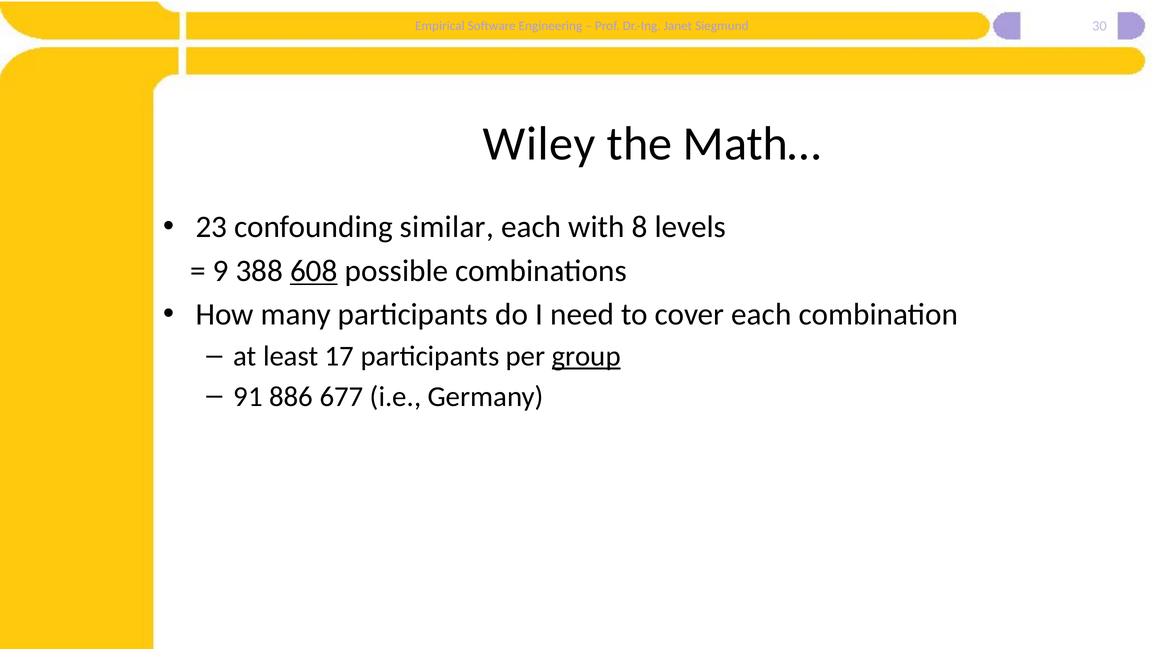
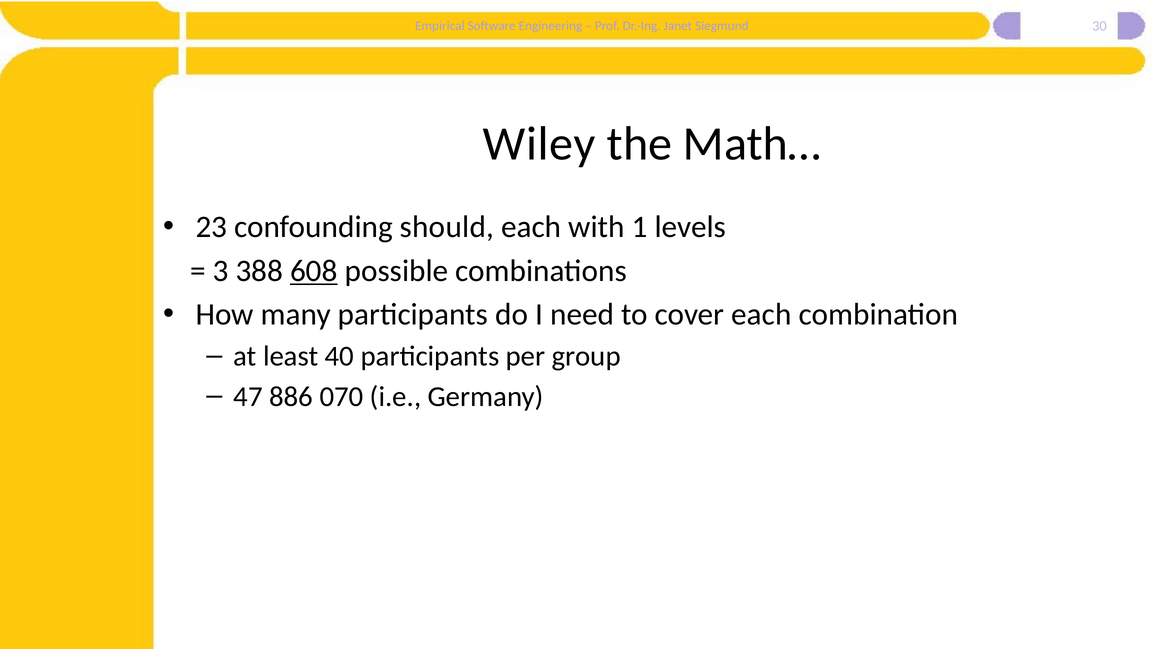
similar: similar -> should (447, 227)
8: 8 -> 1 (640, 227)
9: 9 -> 3 (221, 271)
17: 17 -> 40 (339, 356)
group underline: present -> none (586, 356)
91: 91 -> 47 (248, 397)
677: 677 -> 070 (341, 397)
